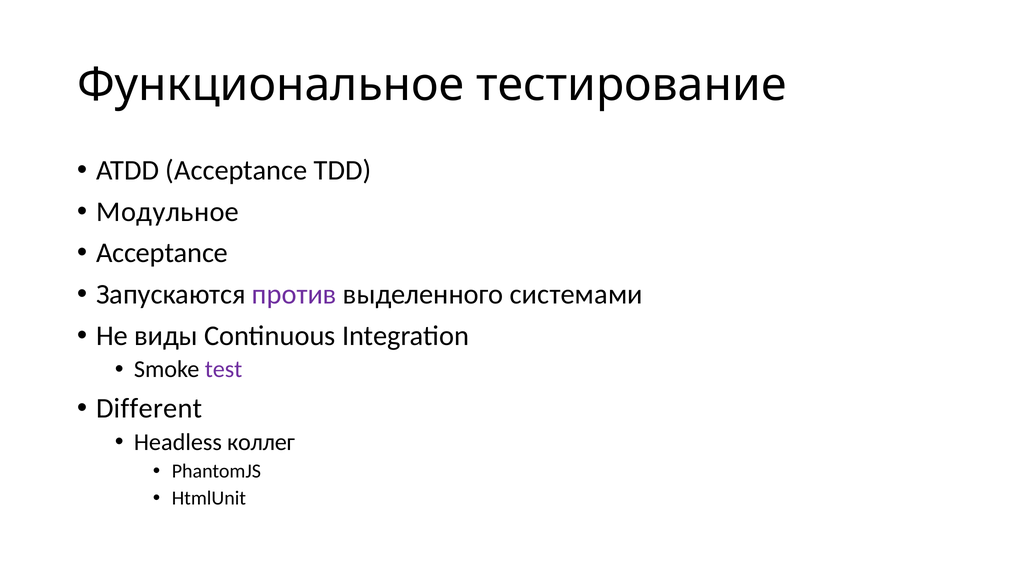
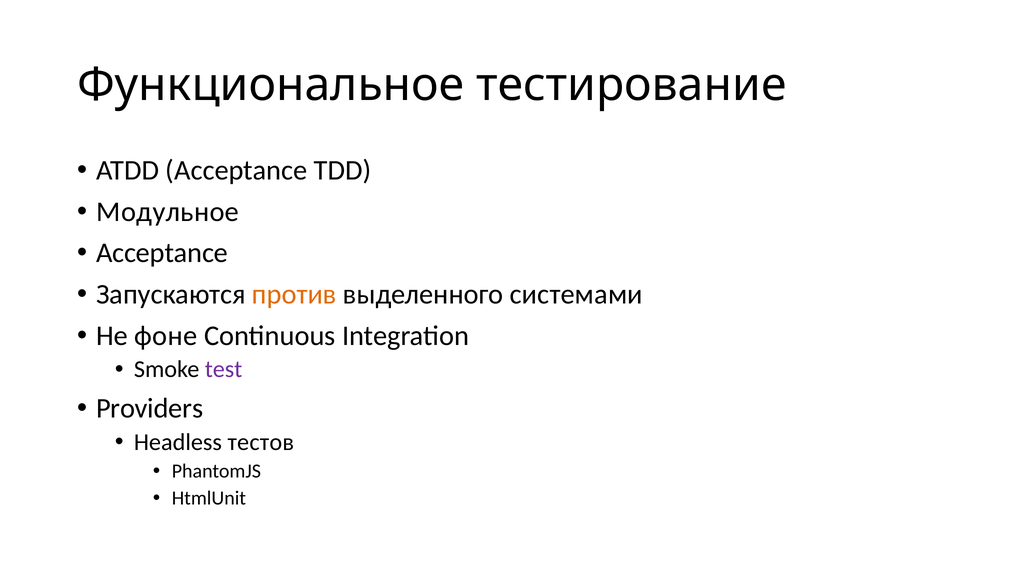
против colour: purple -> orange (294, 294)
виды: виды -> фоне (166, 336)
Different: Different -> Providers (150, 408)
коллег: коллег -> тестов (261, 442)
